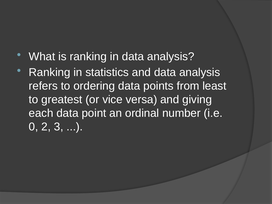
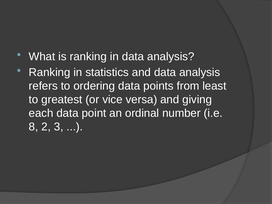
0: 0 -> 8 (34, 127)
